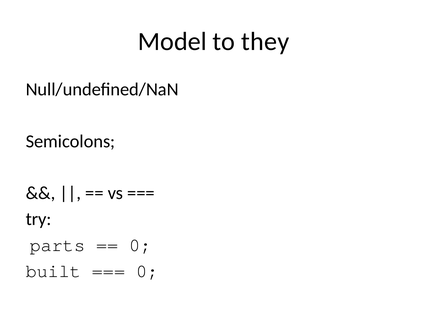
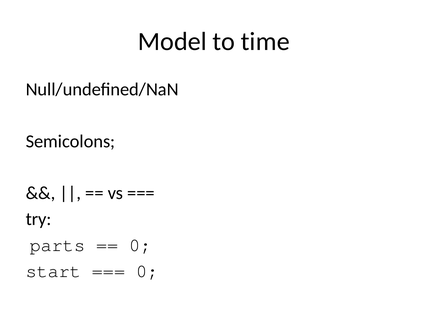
they: they -> time (265, 41)
built: built -> start (53, 271)
